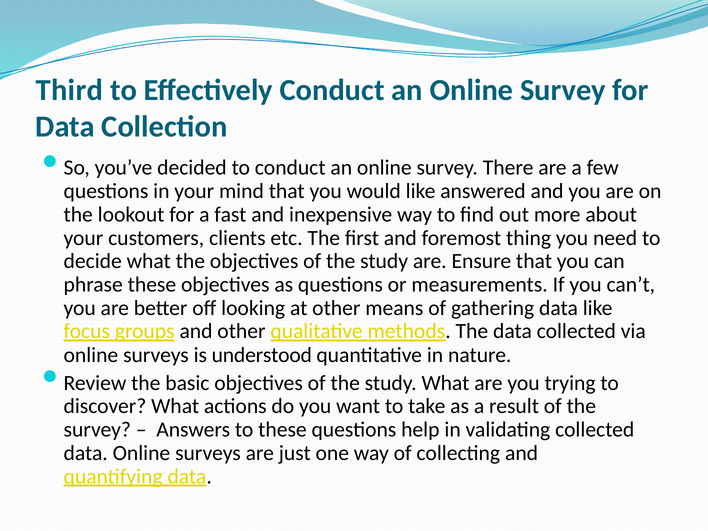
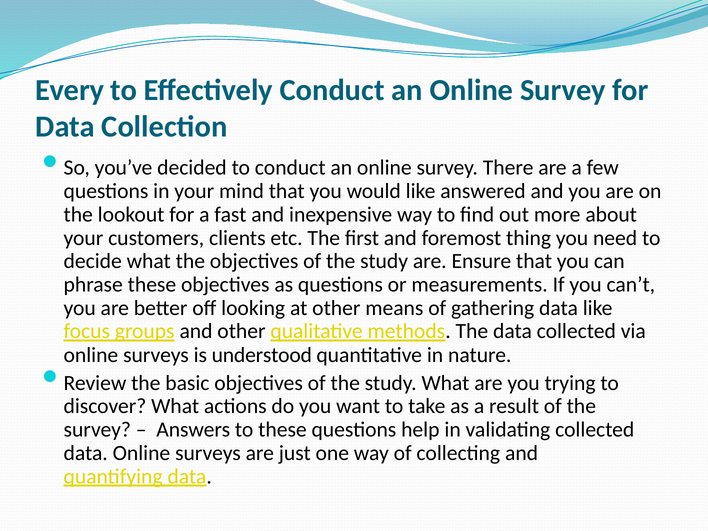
Third: Third -> Every (70, 90)
